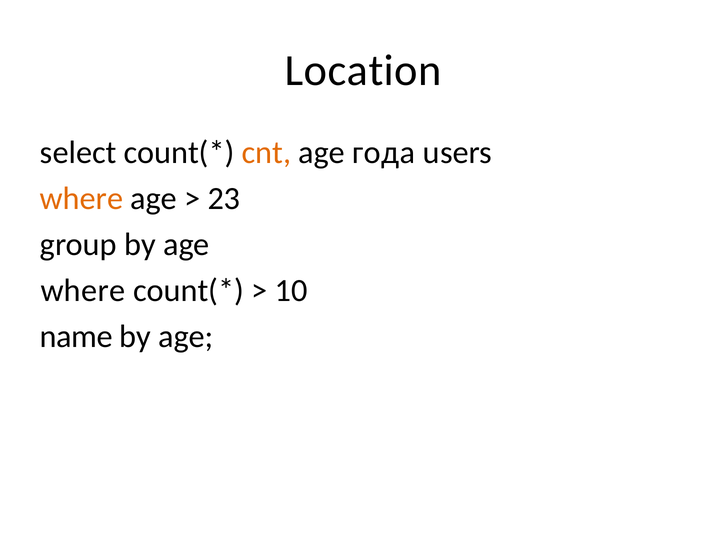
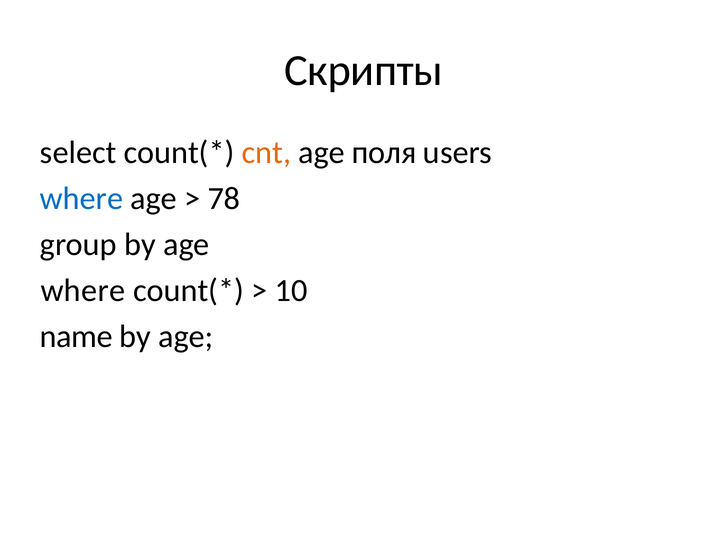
Location: Location -> Скрипты (364, 70)
года: года -> поля (384, 152)
where colour: orange -> blue (82, 198)
23: 23 -> 78 (224, 198)
